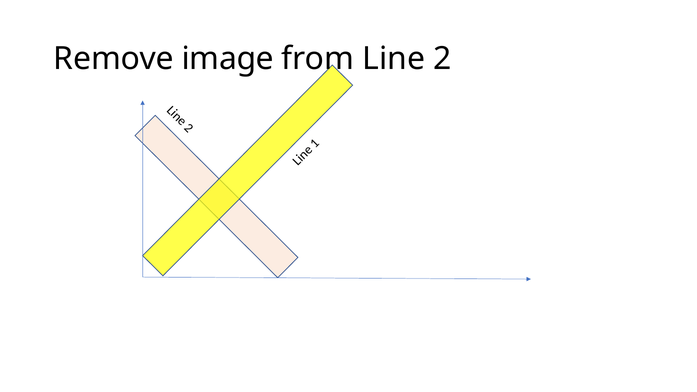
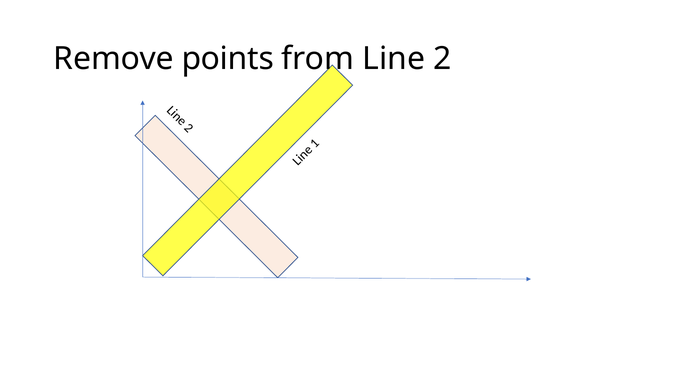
image: image -> points (228, 59)
